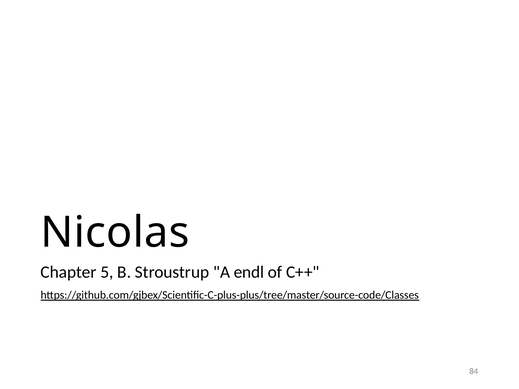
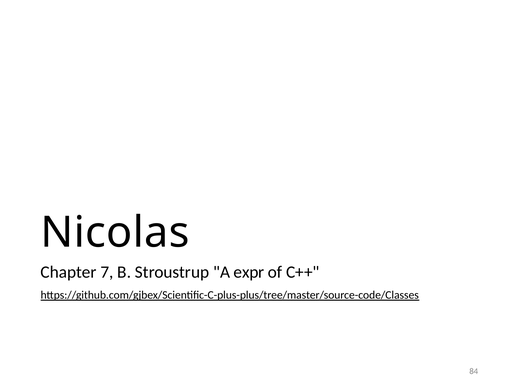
5: 5 -> 7 (107, 272)
endl: endl -> expr (249, 272)
